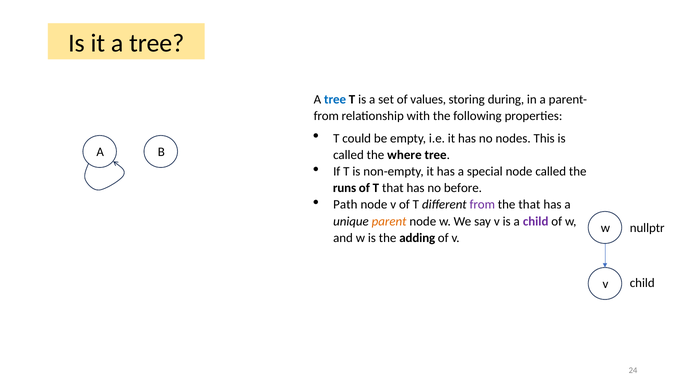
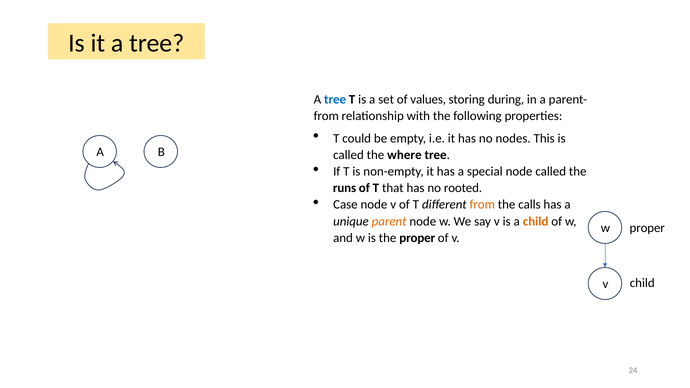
before: before -> rooted (463, 188)
Path: Path -> Case (345, 205)
from colour: purple -> orange (482, 205)
the that: that -> calls (530, 205)
child colour: purple -> orange (536, 221)
nullptr: nullptr -> proper (647, 228)
the adding: adding -> proper (417, 238)
